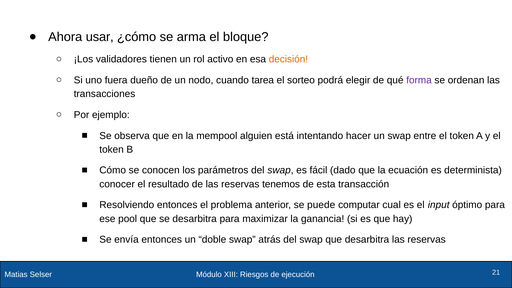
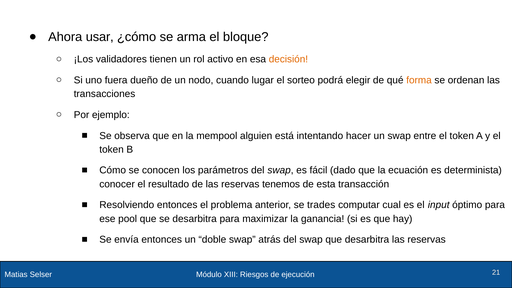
tarea: tarea -> lugar (263, 80)
forma colour: purple -> orange (419, 80)
puede: puede -> trades (321, 205)
